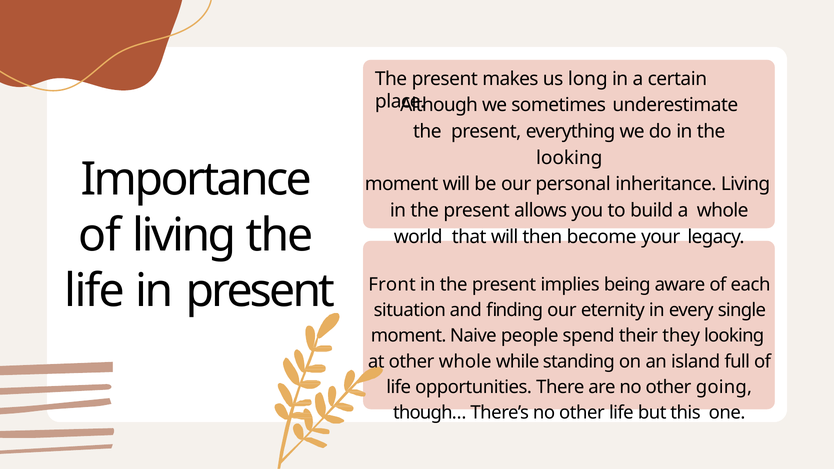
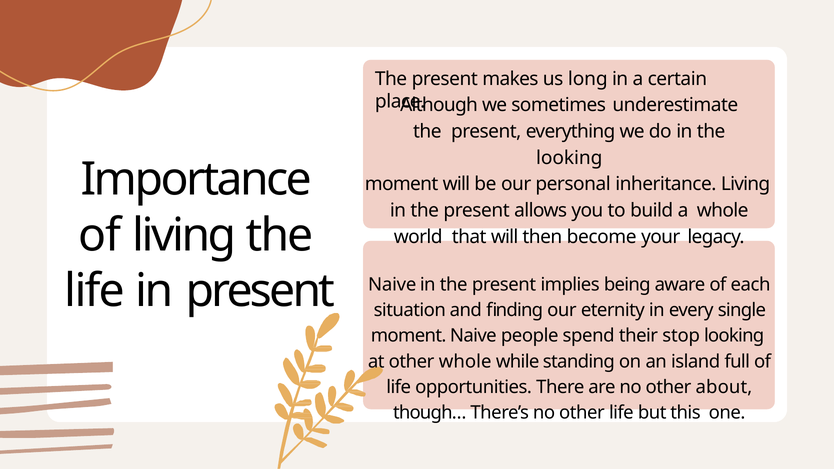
Front: Front -> Naive (392, 285)
they: they -> stop (681, 336)
going: going -> about (724, 387)
